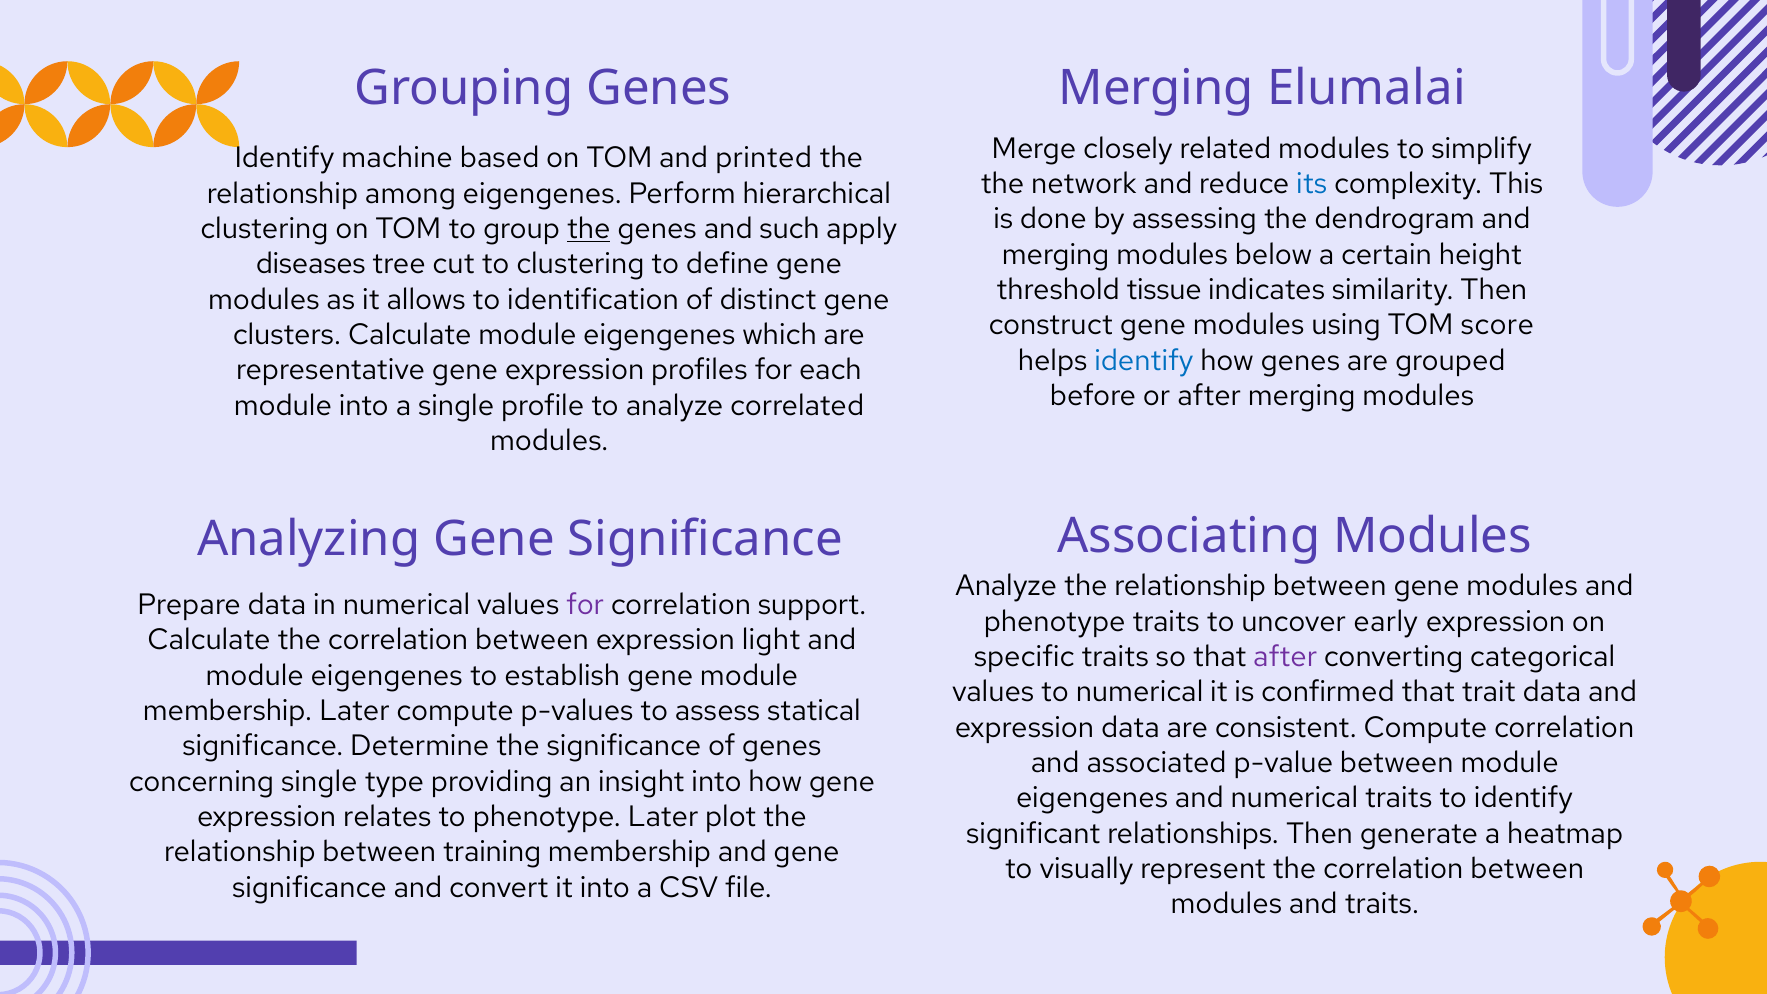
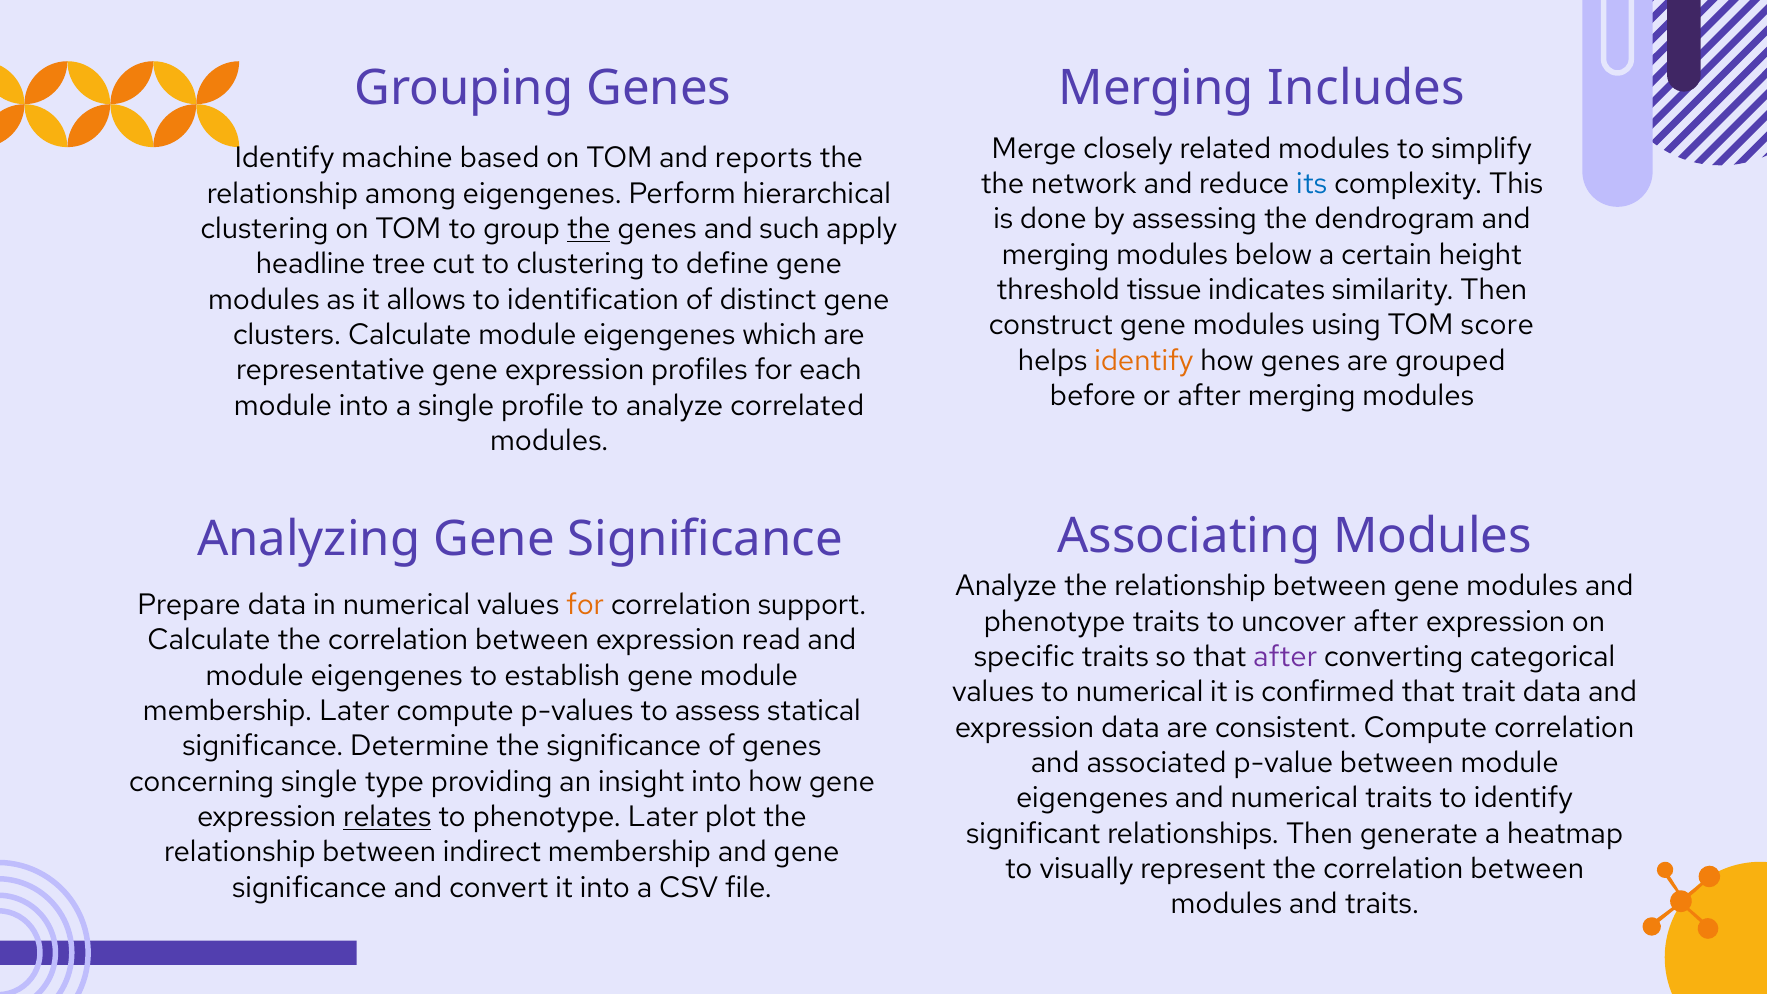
Elumalai: Elumalai -> Includes (1366, 89)
printed: printed -> reports (764, 158)
diseases: diseases -> headline (311, 264)
identify colour: blue -> orange (1144, 360)
for colour: purple -> orange (585, 605)
uncover early: early -> after (1386, 621)
light: light -> read (771, 640)
relates underline: none -> present (387, 817)
training: training -> indirect (492, 852)
